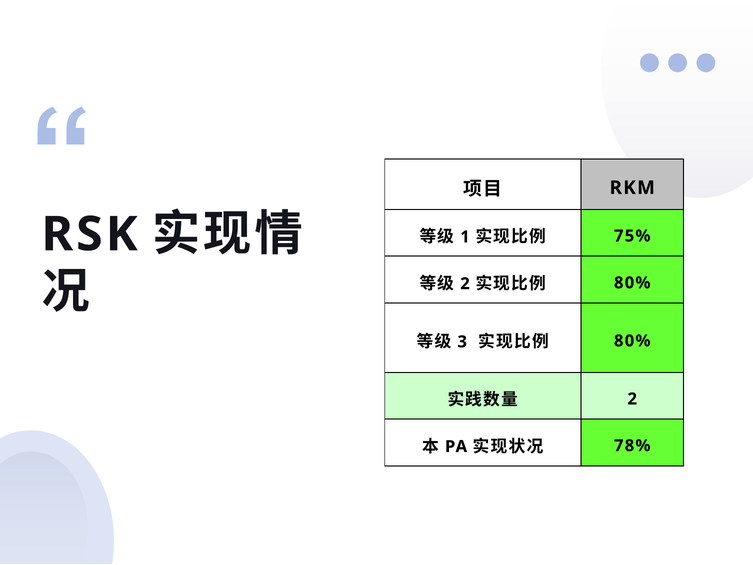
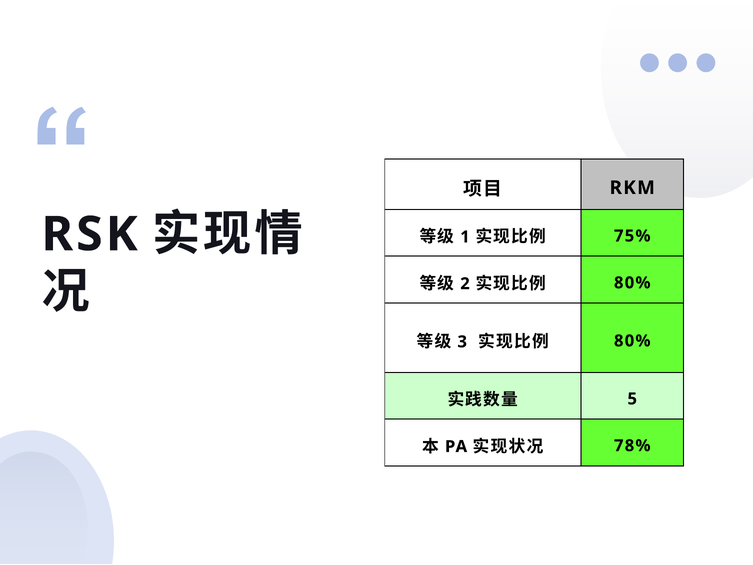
2: 2 -> 5 (632, 399)
